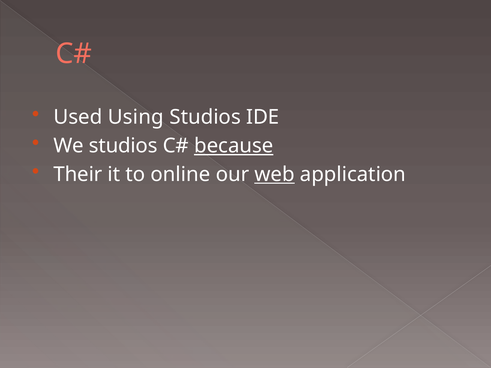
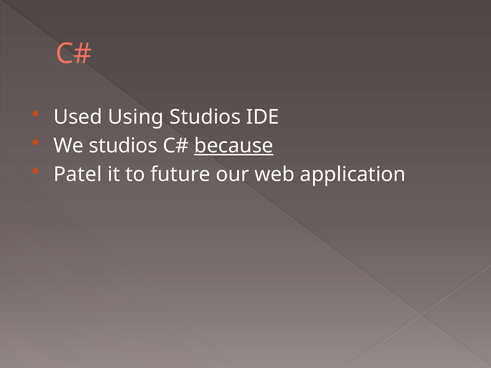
Their: Their -> Patel (78, 175)
online: online -> future (180, 175)
web underline: present -> none (275, 175)
